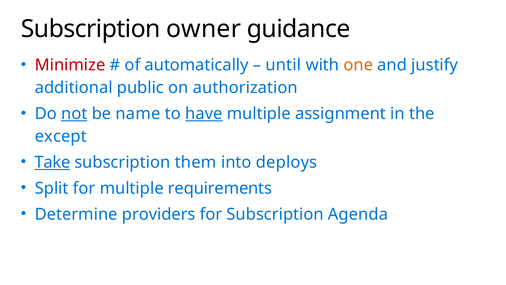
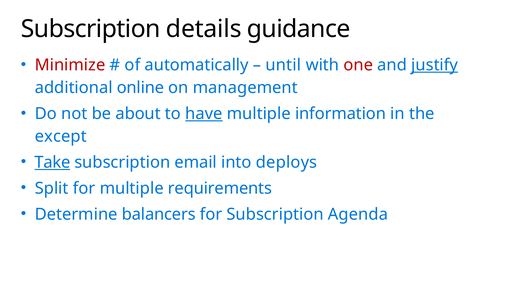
owner: owner -> details (204, 29)
one colour: orange -> red (358, 65)
justify underline: none -> present (435, 65)
public: public -> online (141, 88)
authorization: authorization -> management (245, 88)
not underline: present -> none (74, 114)
name: name -> about (138, 114)
assignment: assignment -> information (341, 114)
them: them -> email (196, 162)
providers: providers -> balancers (159, 214)
